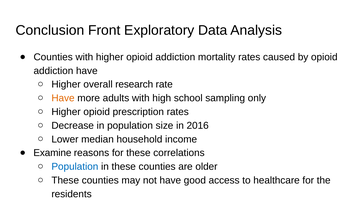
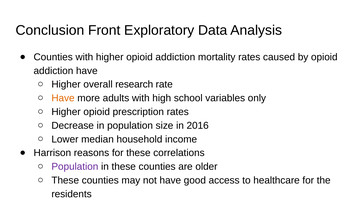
sampling: sampling -> variables (225, 98)
Examine: Examine -> Harrison (52, 153)
Population colour: blue -> purple (75, 167)
